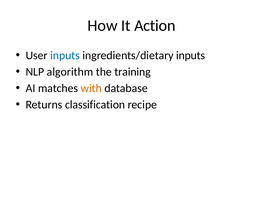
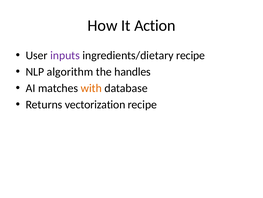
inputs colour: blue -> purple (65, 55)
ingredients/dietary inputs: inputs -> recipe (191, 55)
training: training -> handles (133, 72)
classification: classification -> vectorization (95, 104)
